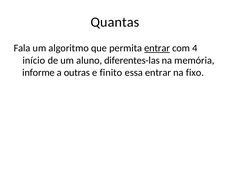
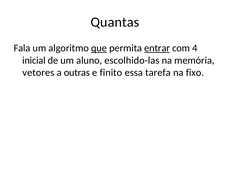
que underline: none -> present (99, 48)
início: início -> inicial (34, 61)
diferentes-las: diferentes-las -> escolhido-las (132, 61)
informe: informe -> vetores (38, 73)
essa entrar: entrar -> tarefa (158, 73)
